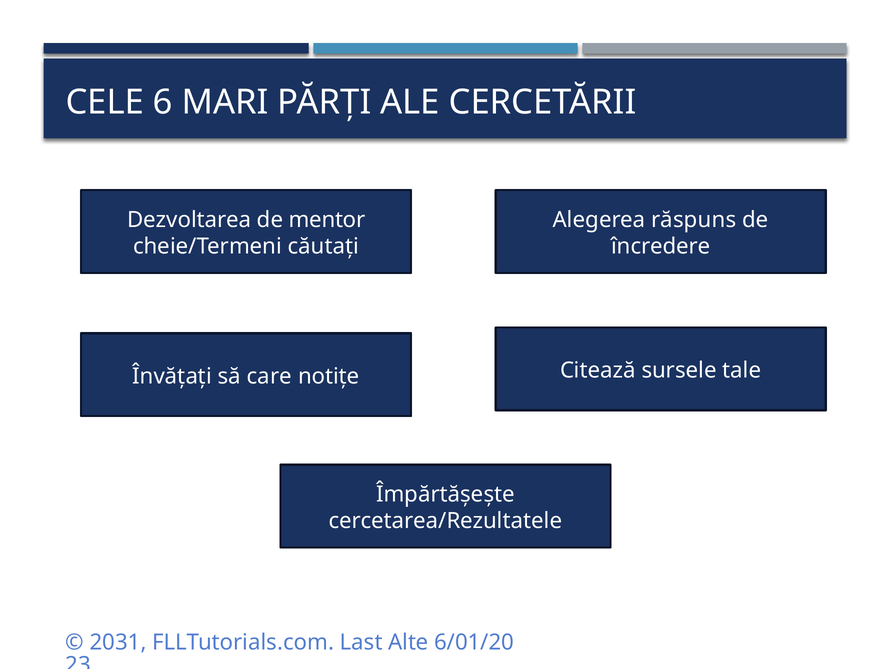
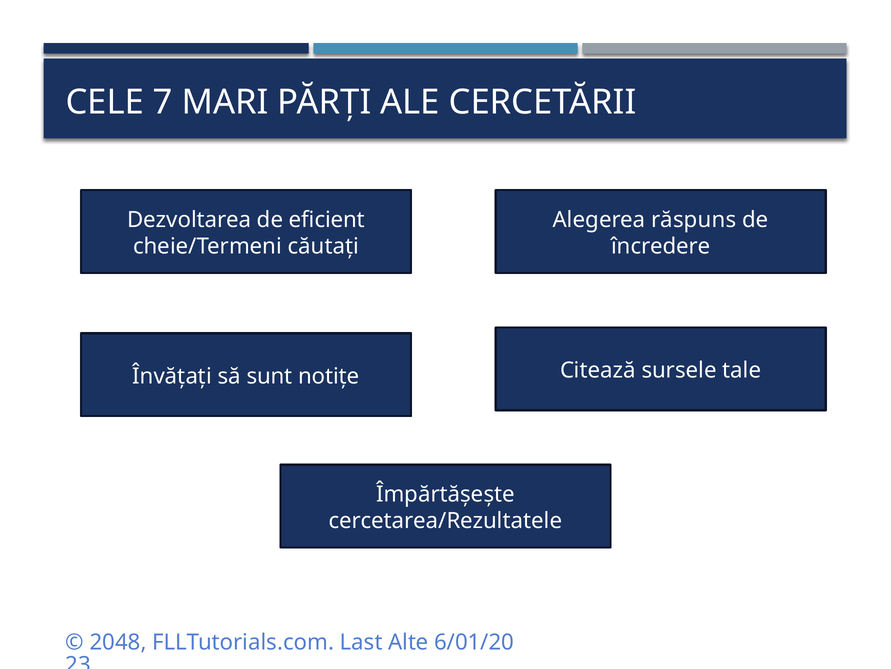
6: 6 -> 7 (163, 102)
mentor: mentor -> eficient (327, 220)
care: care -> sunt (269, 376)
2031: 2031 -> 2048 (118, 642)
